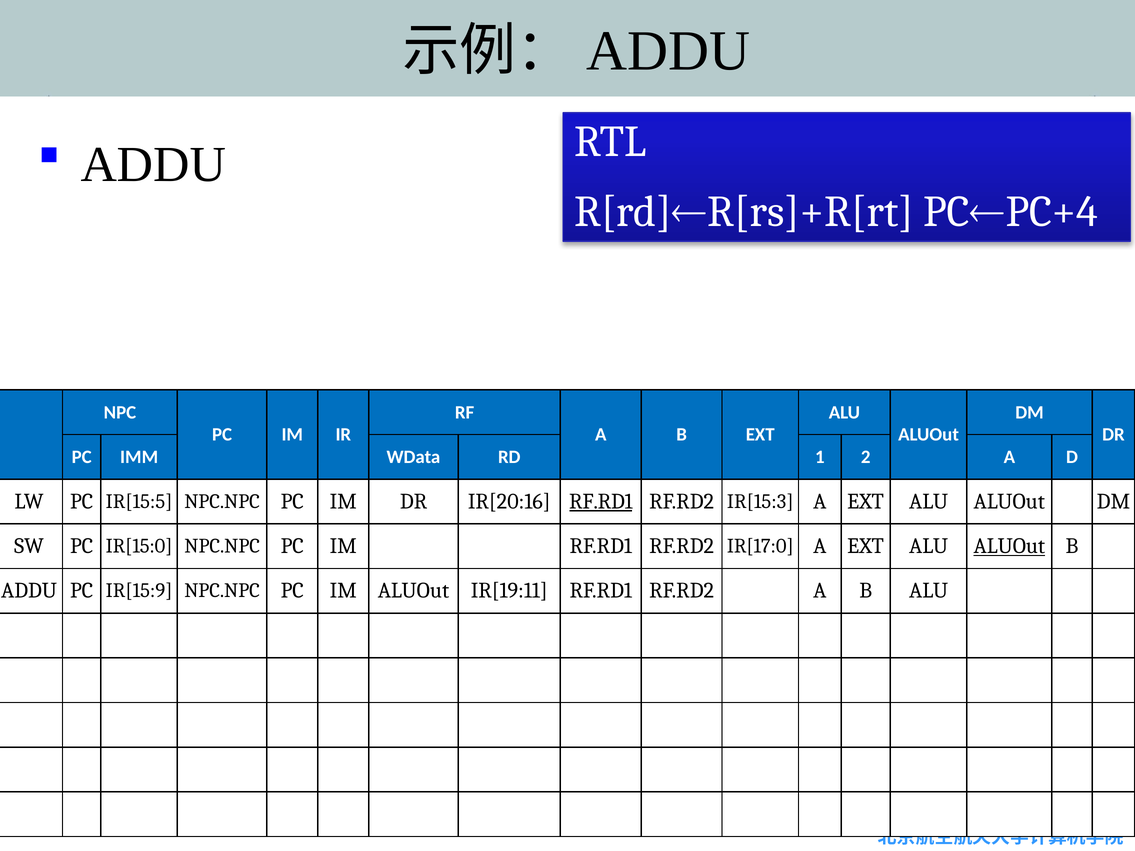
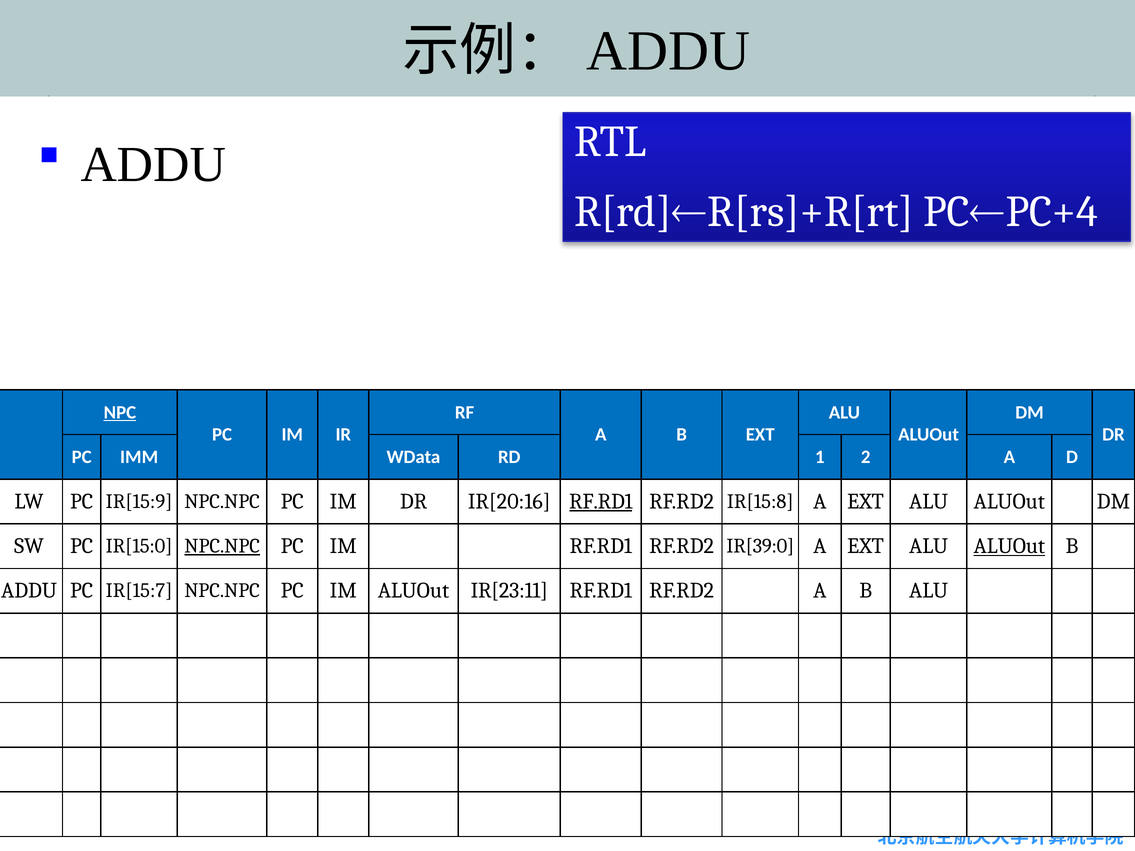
NPC underline: none -> present (120, 412)
IR[15:5: IR[15:5 -> IR[15:9 (139, 501)
IR[15:3: IR[15:3 -> IR[15:8 (760, 501)
NPC.NPC underline: none -> present (222, 546)
IR[17:0: IR[17:0 -> IR[39:0 (760, 546)
IR[15:9: IR[15:9 -> IR[15:7 (139, 591)
IR[19:11: IR[19:11 -> IR[23:11 (509, 591)
